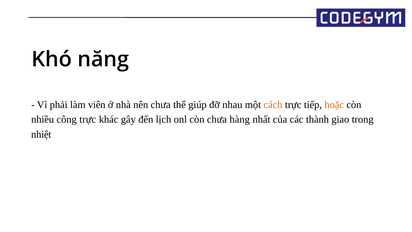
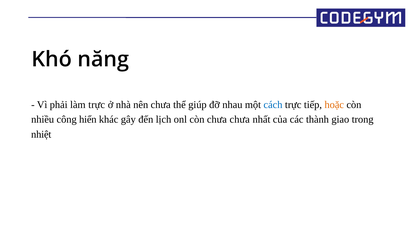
làm viên: viên -> trực (97, 105)
cách colour: orange -> blue (273, 105)
công trực: trực -> hiển (88, 119)
chưa hàng: hàng -> chưa (240, 119)
